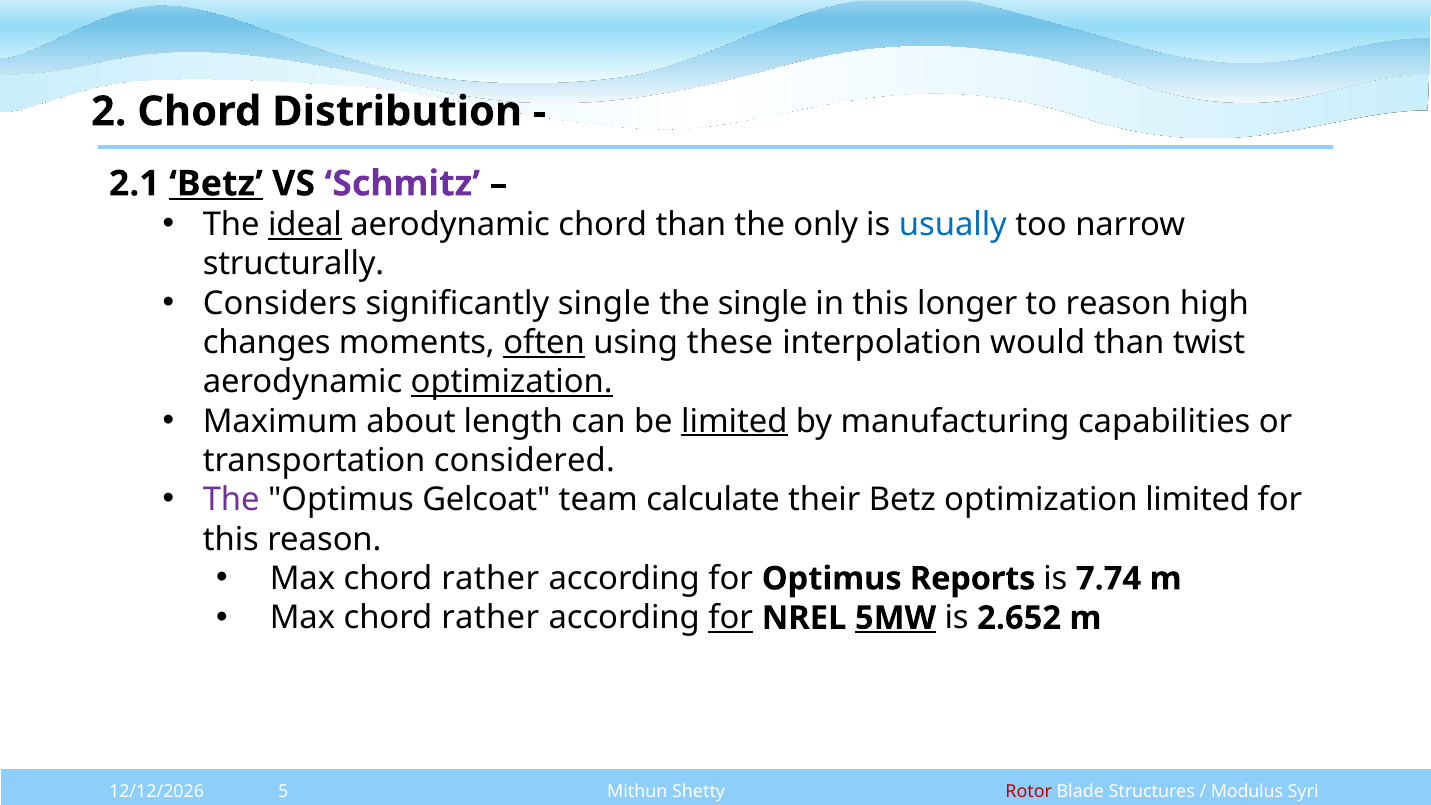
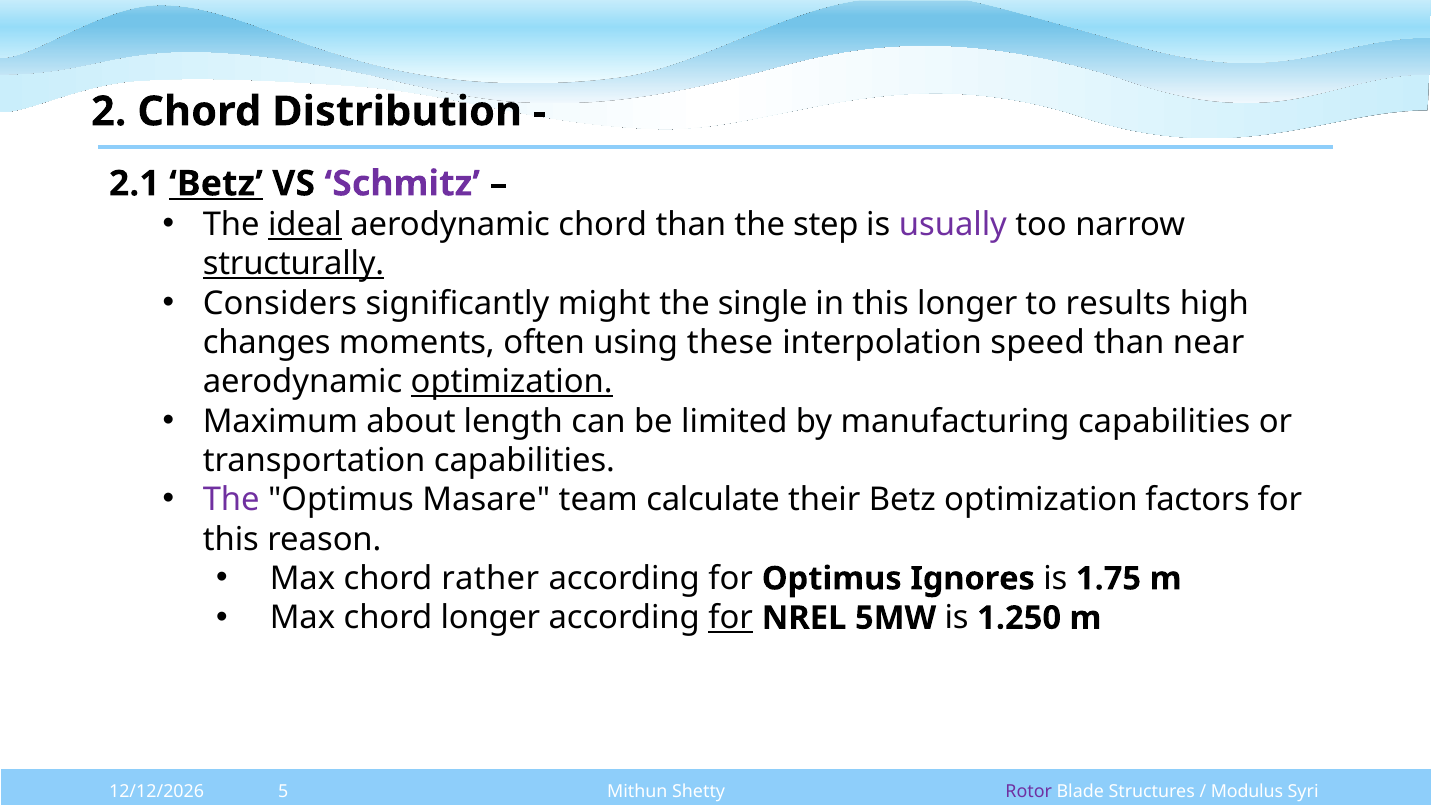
only: only -> step (826, 225)
usually colour: blue -> purple (953, 225)
structurally underline: none -> present (293, 264)
significantly single: single -> might (604, 303)
to reason: reason -> results (1118, 303)
often underline: present -> none (544, 343)
would: would -> speed (1038, 343)
twist: twist -> near (1209, 343)
limited underline: present -> none (734, 421)
transportation considered: considered -> capabilities (524, 461)
Gelcoat: Gelcoat -> Masare (486, 500)
optimization limited: limited -> factors (1198, 500)
Reports: Reports -> Ignores (973, 579)
7.74: 7.74 -> 1.75 (1108, 579)
rather: rather -> longer (490, 618)
5MW underline: present -> none (896, 618)
2.652: 2.652 -> 1.250 (1019, 618)
Rotor colour: red -> purple (1029, 792)
